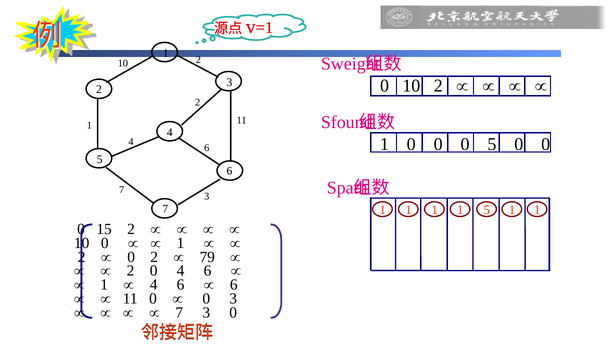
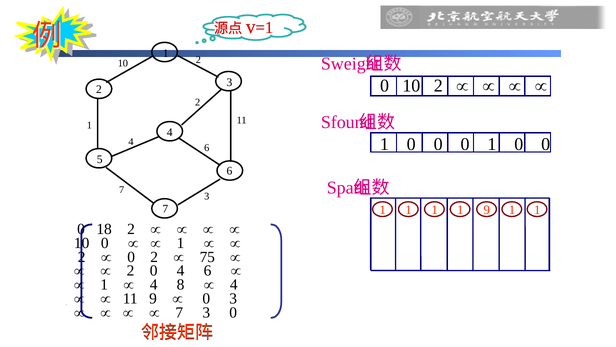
0 0 0 5: 5 -> 1 (492, 144)
1 5: 5 -> 9 (487, 210)
15: 15 -> 18 (104, 229)
79: 79 -> 75 (207, 257)
6: 6 -> 8 (181, 284)
6: 6 -> 4 (234, 284)
11 0: 0 -> 9 (153, 298)
